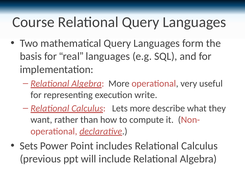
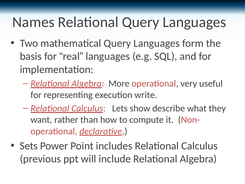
Course: Course -> Names (33, 22)
Lets more: more -> show (140, 108)
